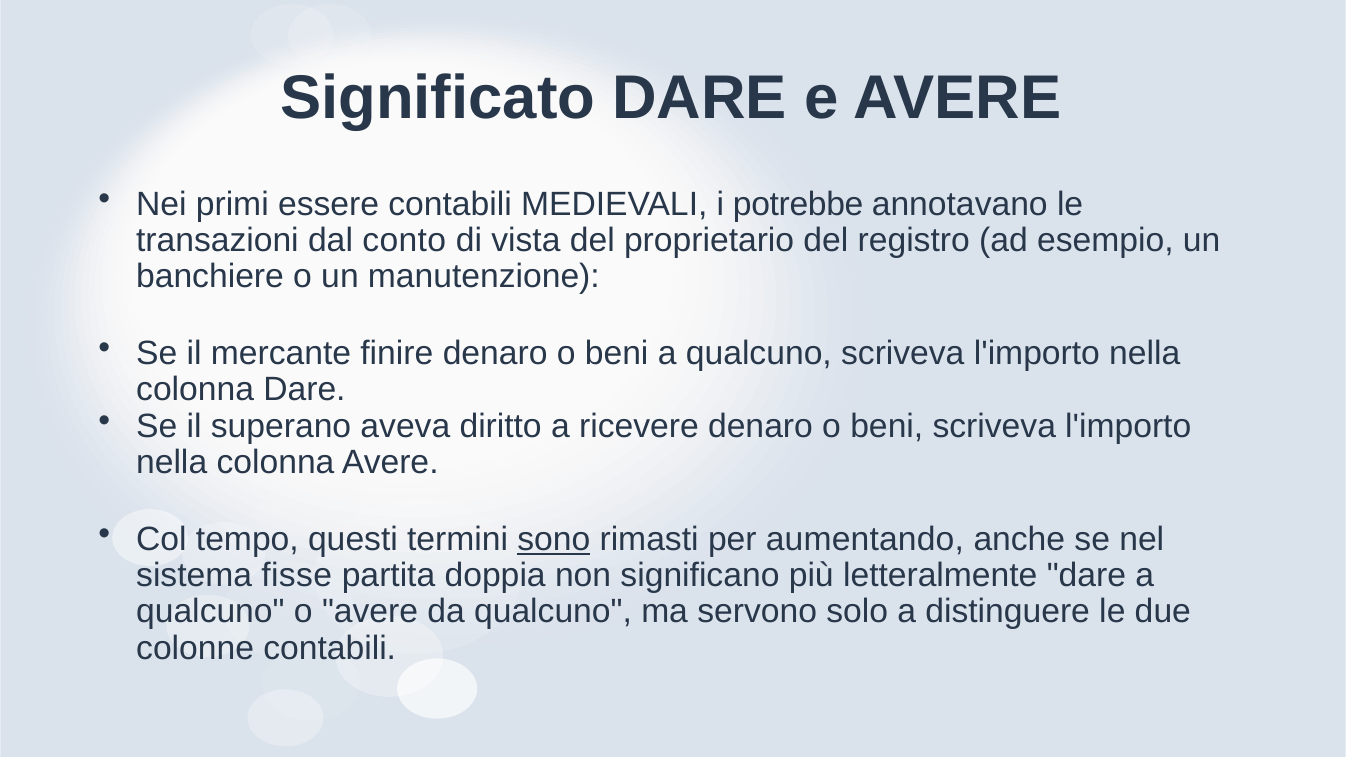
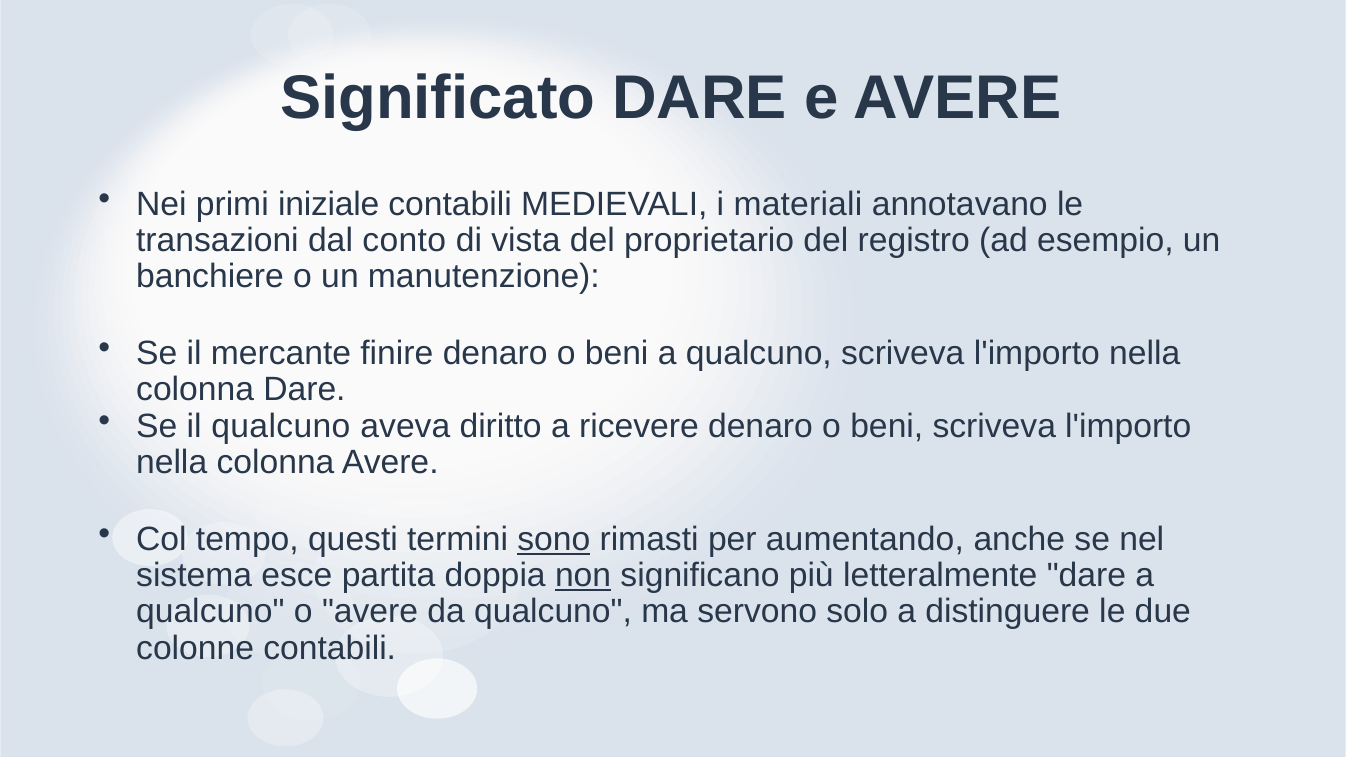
essere: essere -> iniziale (329, 204)
potrebbe: potrebbe -> materiali (798, 204)
il superano: superano -> qualcuno (281, 426)
fisse: fisse -> esce (297, 576)
non underline: none -> present (583, 576)
